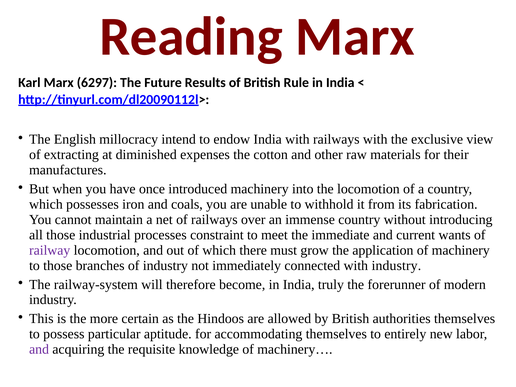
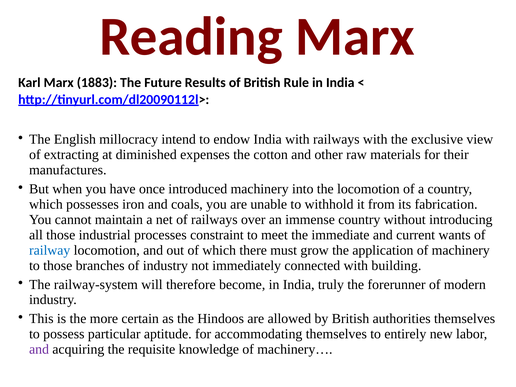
6297: 6297 -> 1883 (97, 83)
railway colour: purple -> blue (50, 250)
with industry: industry -> building (396, 266)
